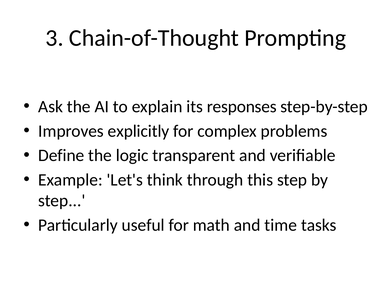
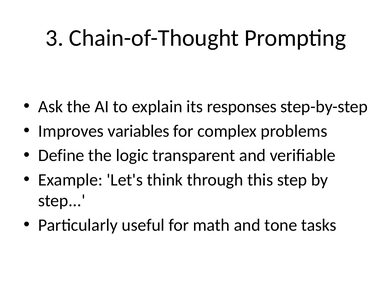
explicitly: explicitly -> variables (139, 131)
time: time -> tone (281, 225)
